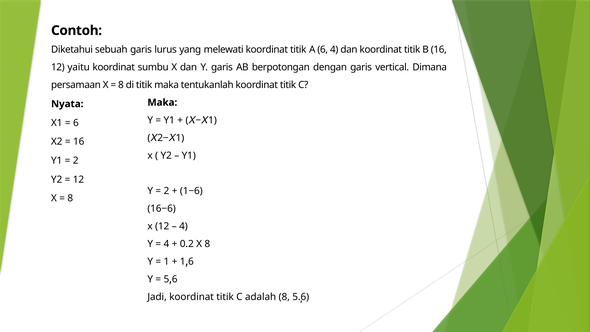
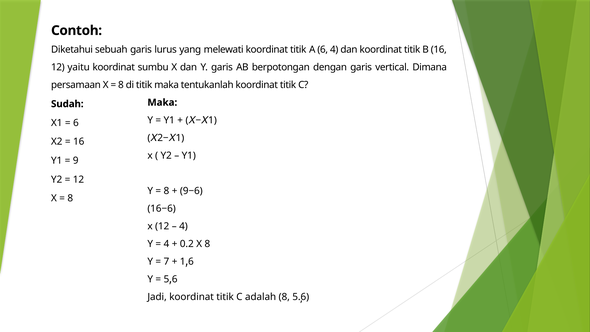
Nyata: Nyata -> Sudah (67, 104)
2: 2 -> 9 (76, 161)
2: 2 -> 8 (166, 191)
1−6: 1−6 -> 9−6 (191, 191)
1: 1 -> 7 (166, 262)
